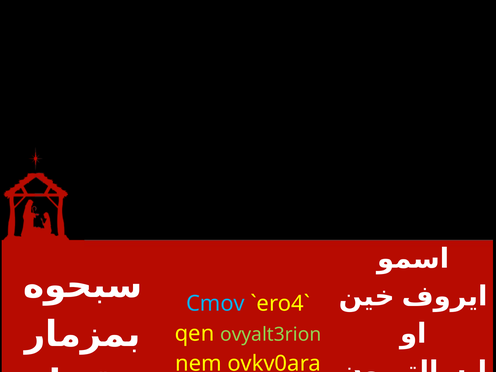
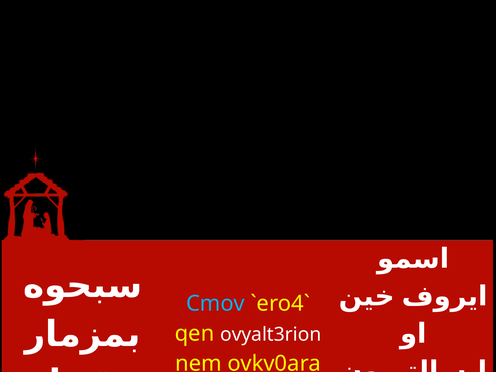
ovyalt3rion colour: light green -> white (271, 334)
